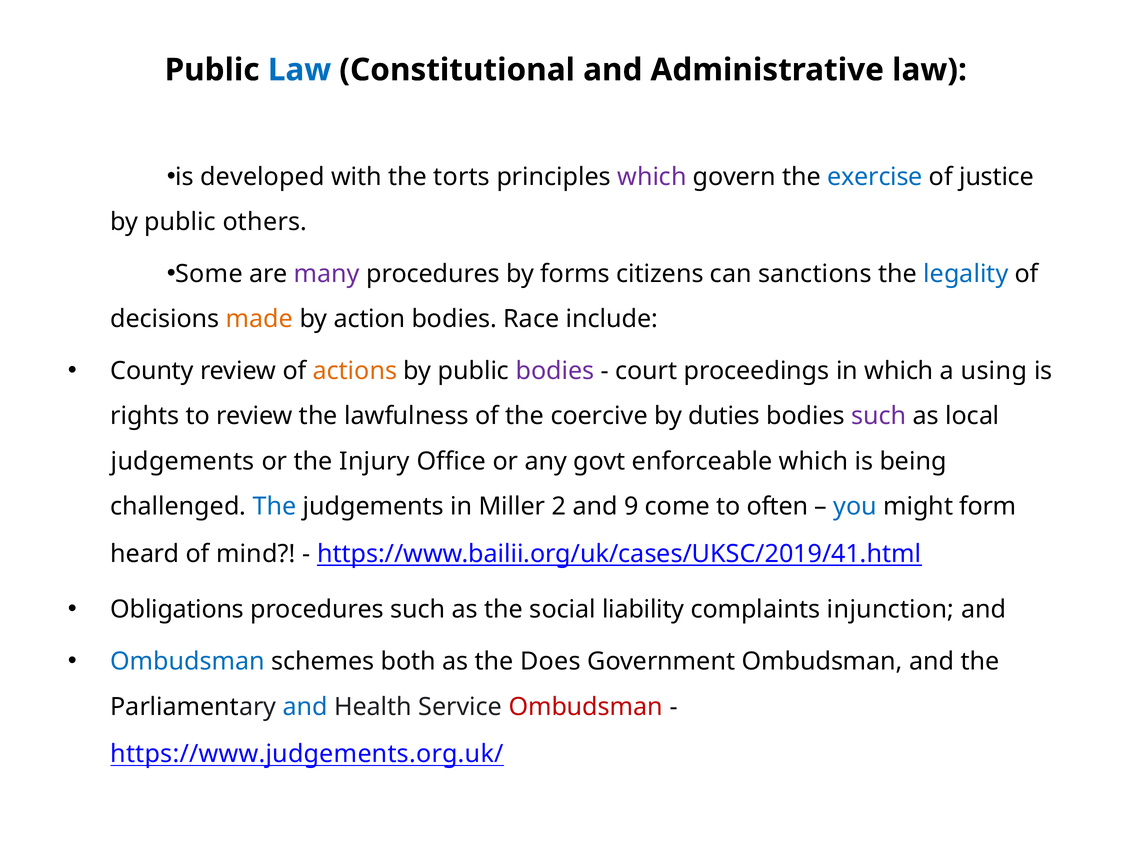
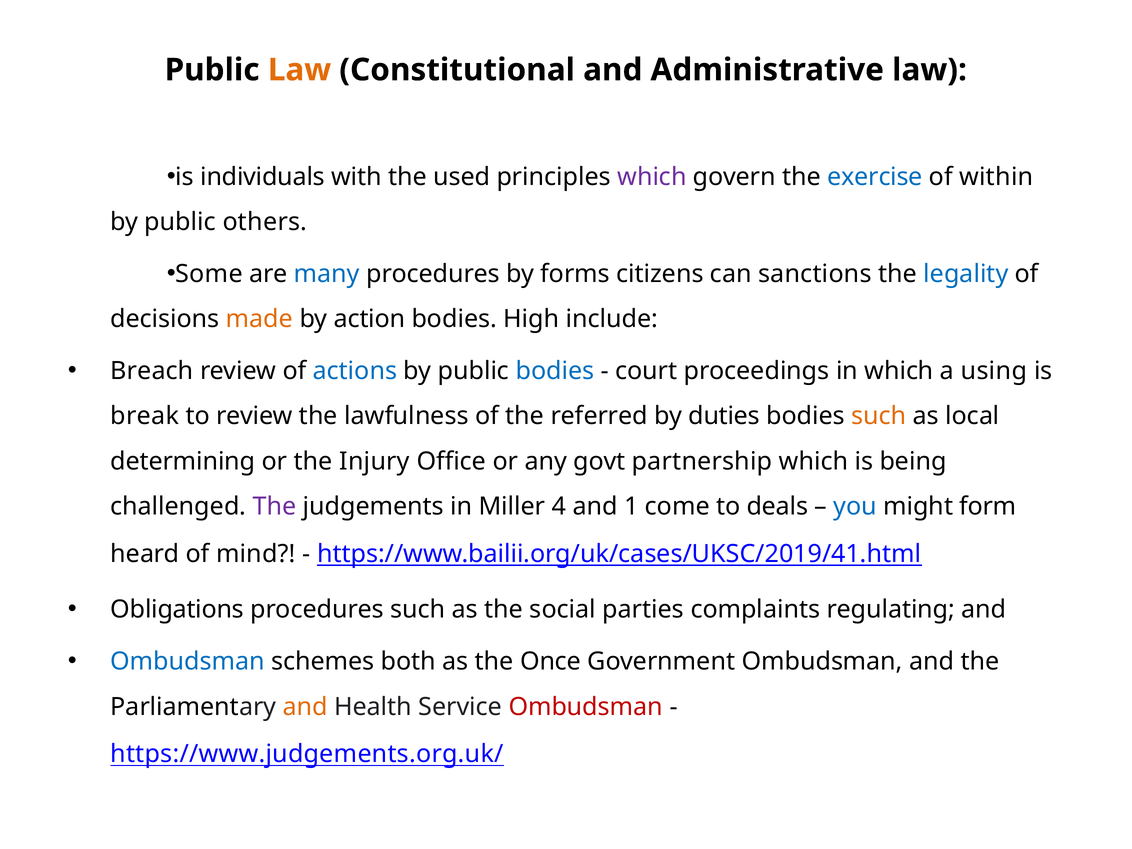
Law colour: blue -> orange (300, 70)
developed: developed -> individuals (263, 177)
torts: torts -> used (462, 177)
justice: justice -> within (996, 177)
many colour: purple -> blue (327, 274)
Race: Race -> High (531, 319)
County: County -> Breach (152, 371)
actions colour: orange -> blue (355, 371)
bodies colour: purple -> blue (555, 371)
rights: rights -> break (145, 416)
coercive: coercive -> referred (599, 416)
such colour: purple -> orange (879, 416)
judgements: judgements -> determining (183, 461)
enforceable: enforceable -> partnership (702, 461)
The colour: blue -> purple (274, 507)
2: 2 -> 4 (559, 507)
9: 9 -> 1 (631, 507)
often: often -> deals (777, 507)
liability: liability -> parties (643, 610)
injunction: injunction -> regulating (891, 610)
Does: Does -> Once (551, 662)
and colour: blue -> orange (305, 707)
